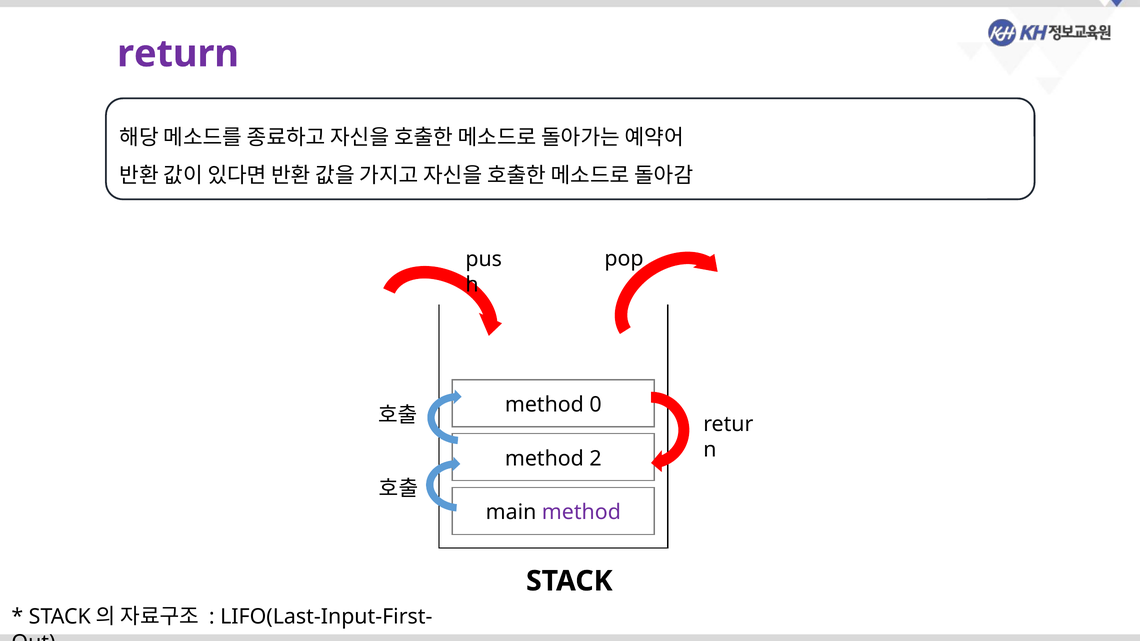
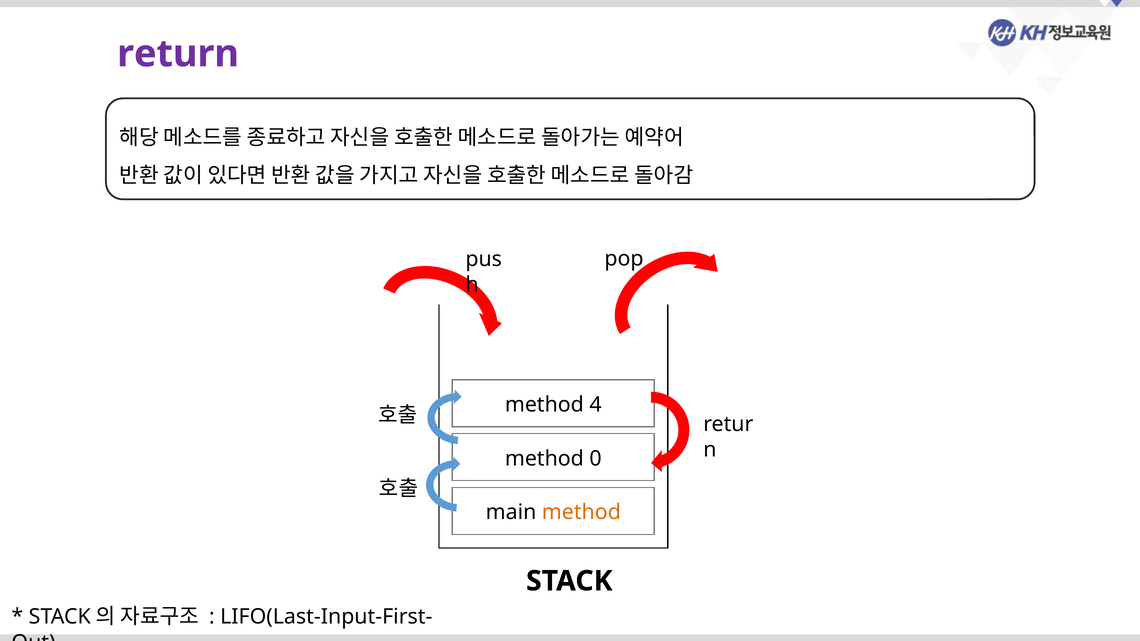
0: 0 -> 4 (596, 405)
2: 2 -> 0 (596, 459)
method colour: purple -> orange (581, 513)
